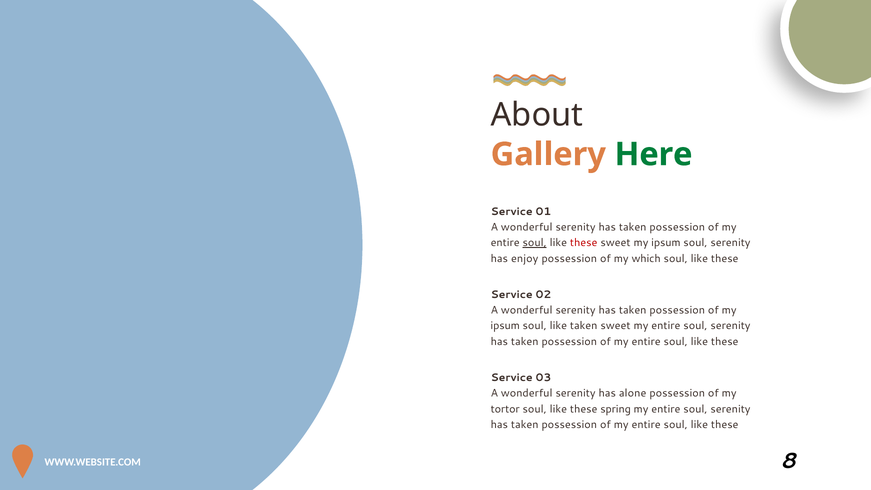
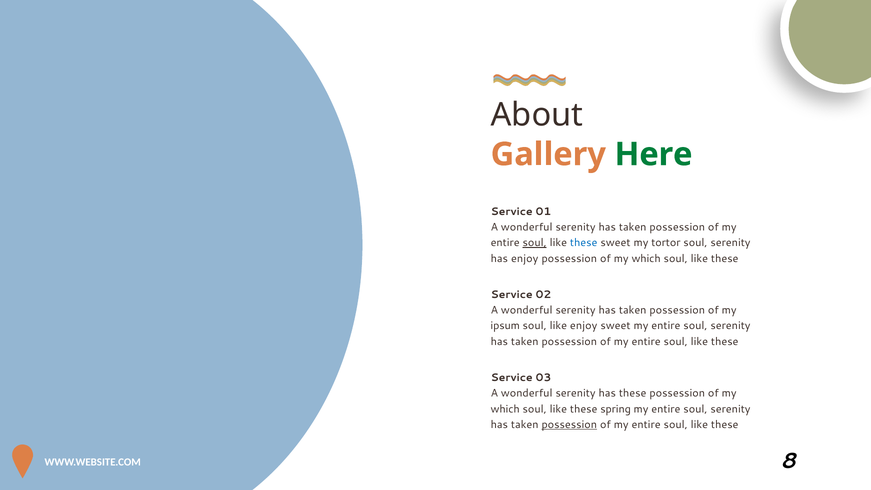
these colour: red -> blue (584, 243)
sweet my ipsum: ipsum -> tortor (666, 243)
like taken: taken -> enjoy (584, 326)
has alone: alone -> these (633, 393)
tortor: tortor -> which (505, 409)
possession underline: none -> present (569, 425)
